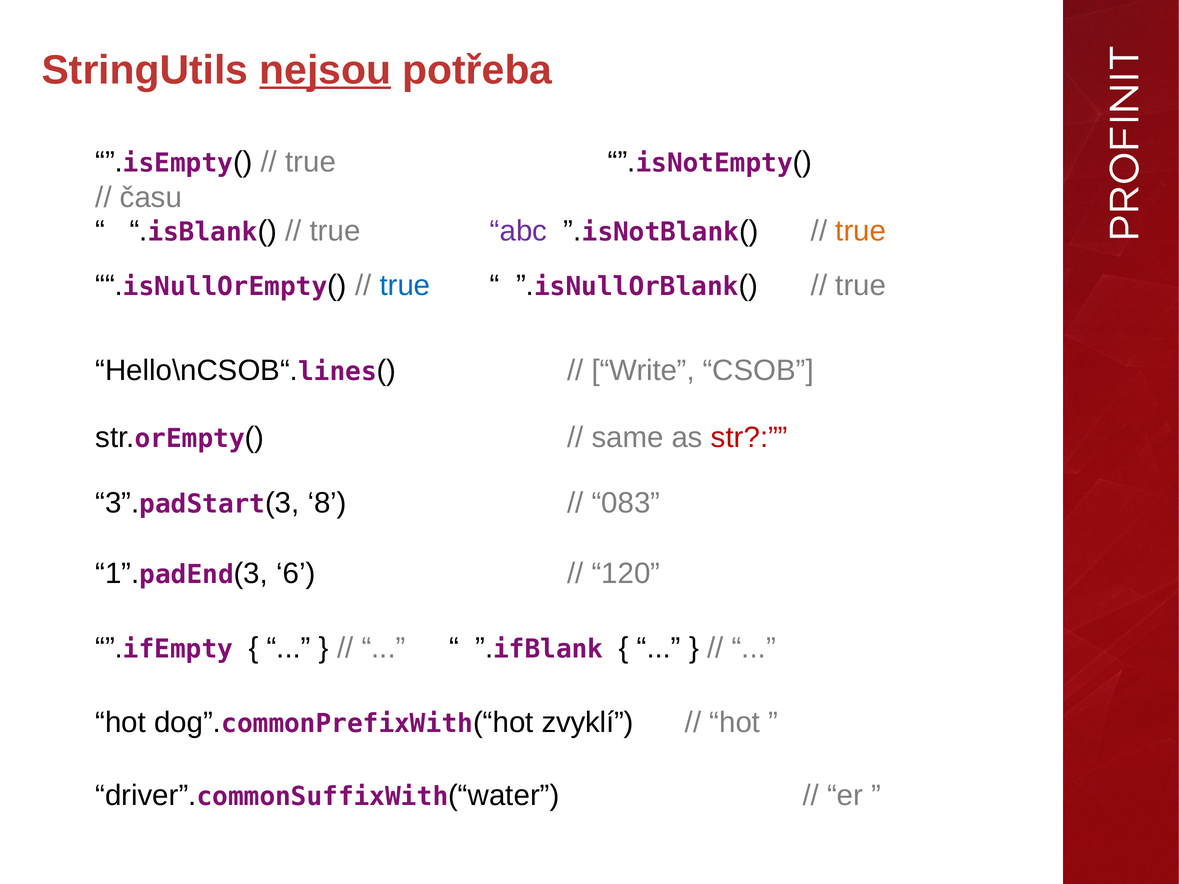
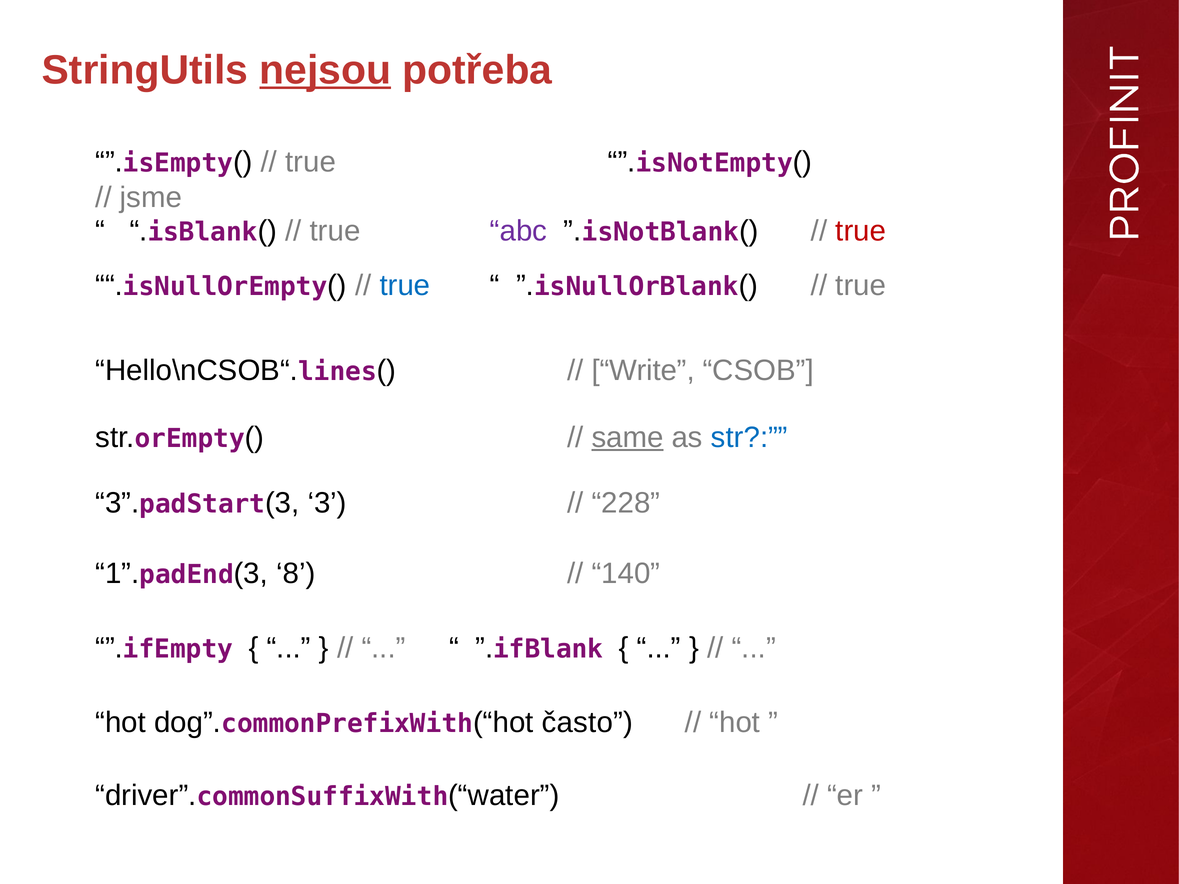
času: času -> jsme (151, 197)
true colour: orange -> red (861, 231)
same underline: none -> present (628, 437)
str colour: red -> blue (749, 437)
8: 8 -> 3 (327, 503)
083: 083 -> 228 (626, 503)
6: 6 -> 8 (296, 574)
120: 120 -> 140 (626, 574)
zvyklí: zvyklí -> často (587, 723)
